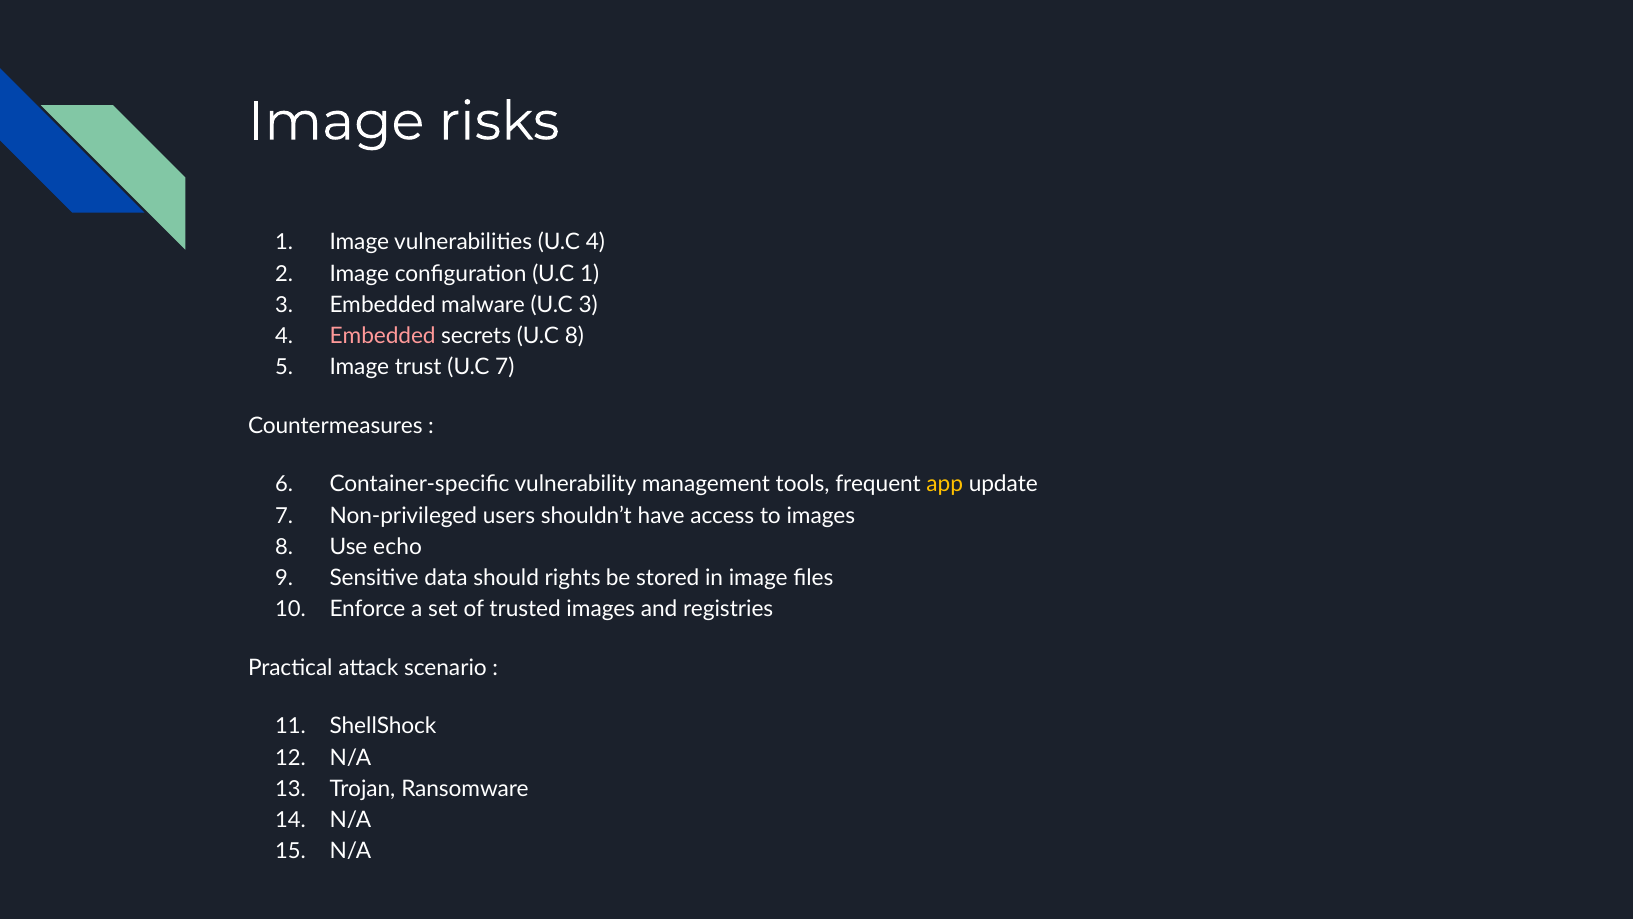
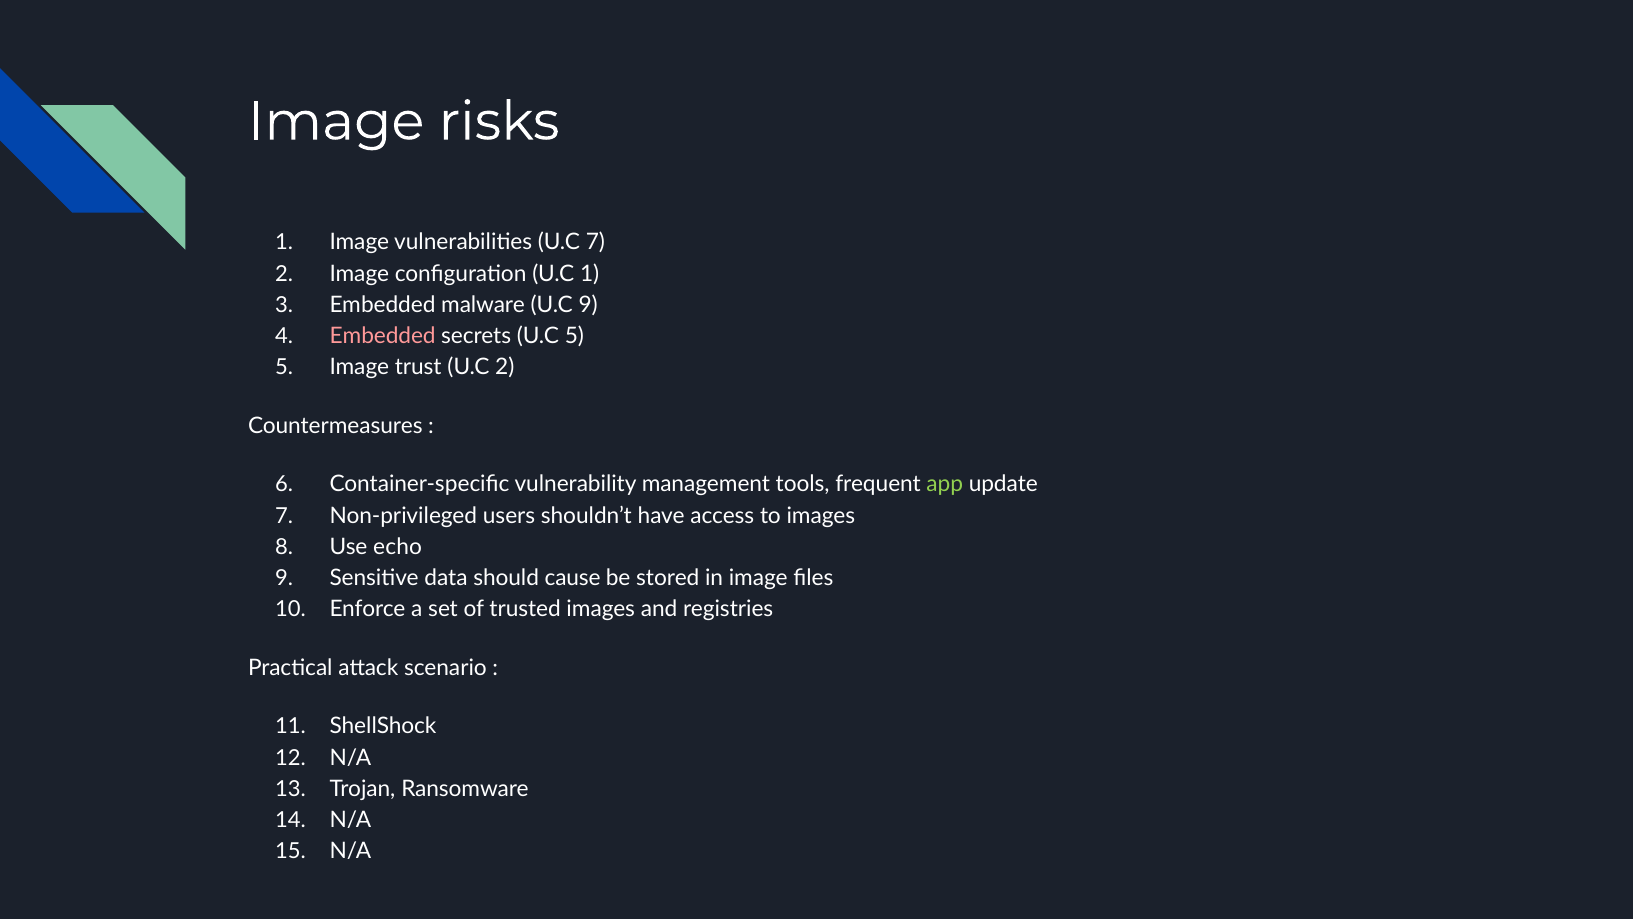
U.C 4: 4 -> 7 (595, 242)
U.C 3: 3 -> 9 (588, 305)
U.C 8: 8 -> 5 (574, 336)
U.C 7: 7 -> 2 (505, 367)
app colour: yellow -> light green (945, 484)
rights: rights -> cause (573, 578)
